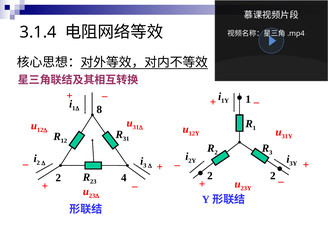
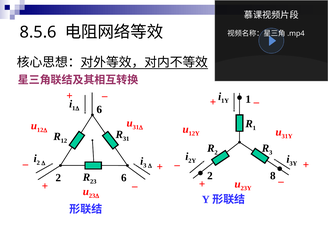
3.1.4: 3.1.4 -> 8.5.6 (38, 32)
8: 8 -> 6 (99, 109)
2 2: 2 -> 8 (273, 176)
2 4: 4 -> 6 (124, 178)
